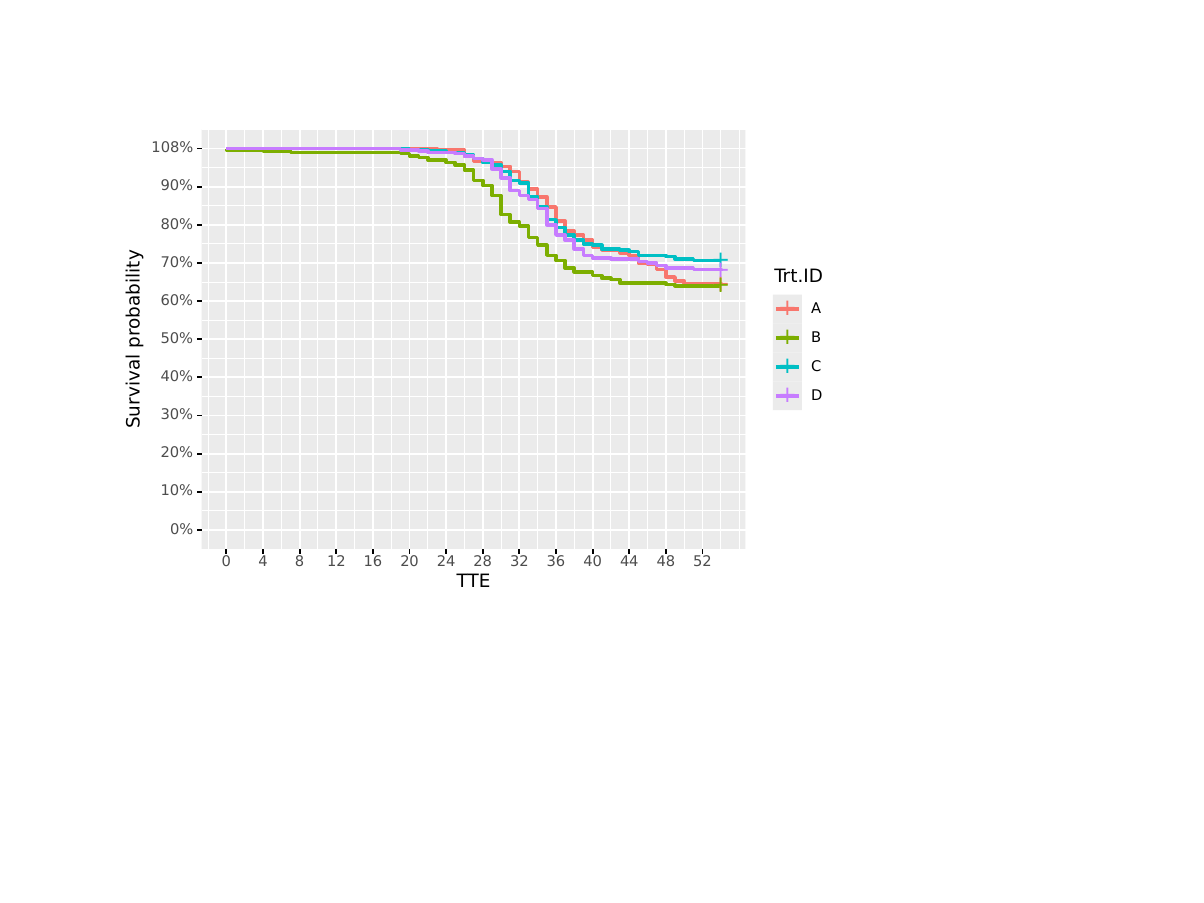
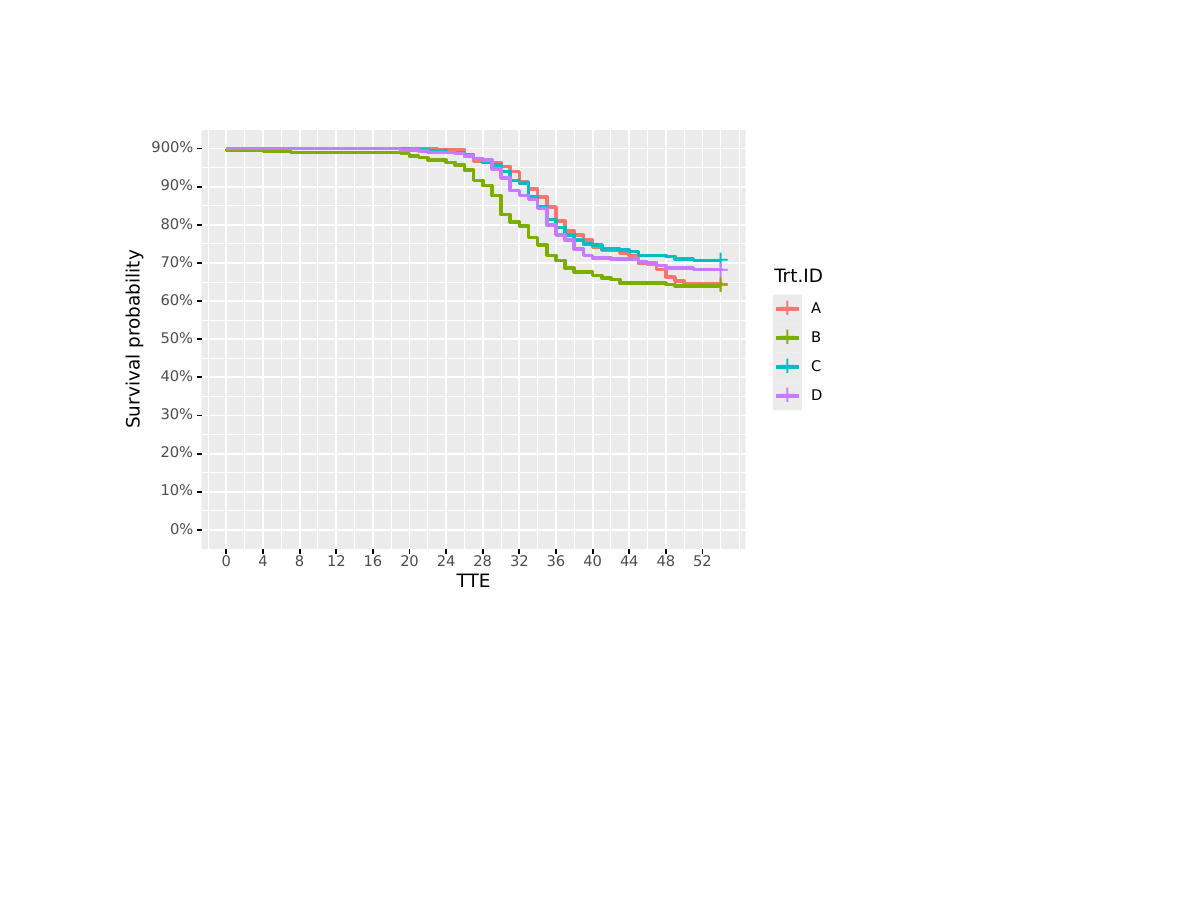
108%: 108% -> 900% (172, 148)
